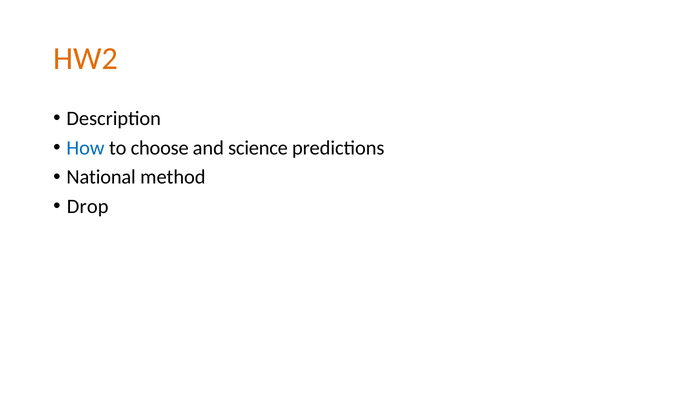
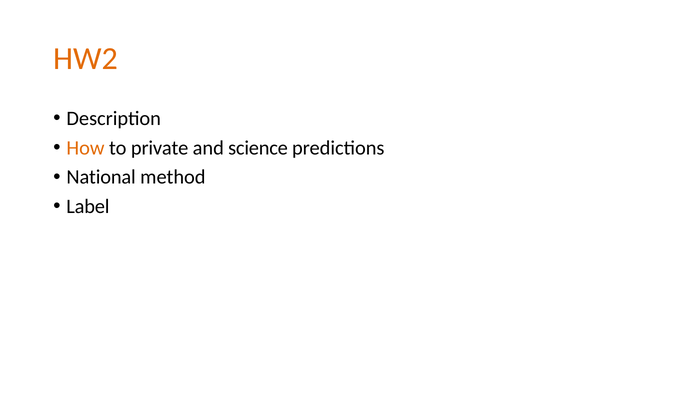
How colour: blue -> orange (85, 148)
choose: choose -> private (160, 148)
Drop: Drop -> Label (88, 206)
